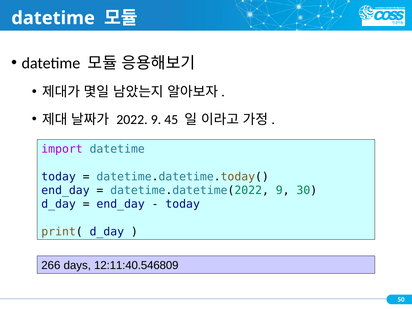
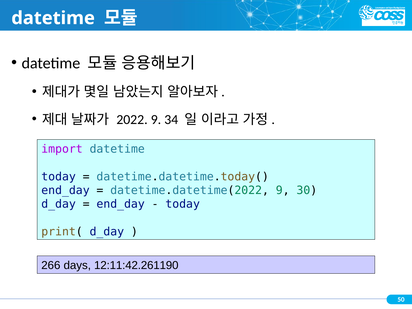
45: 45 -> 34 (171, 120)
12:11:40.546809: 12:11:40.546809 -> 12:11:42.261190 (136, 266)
